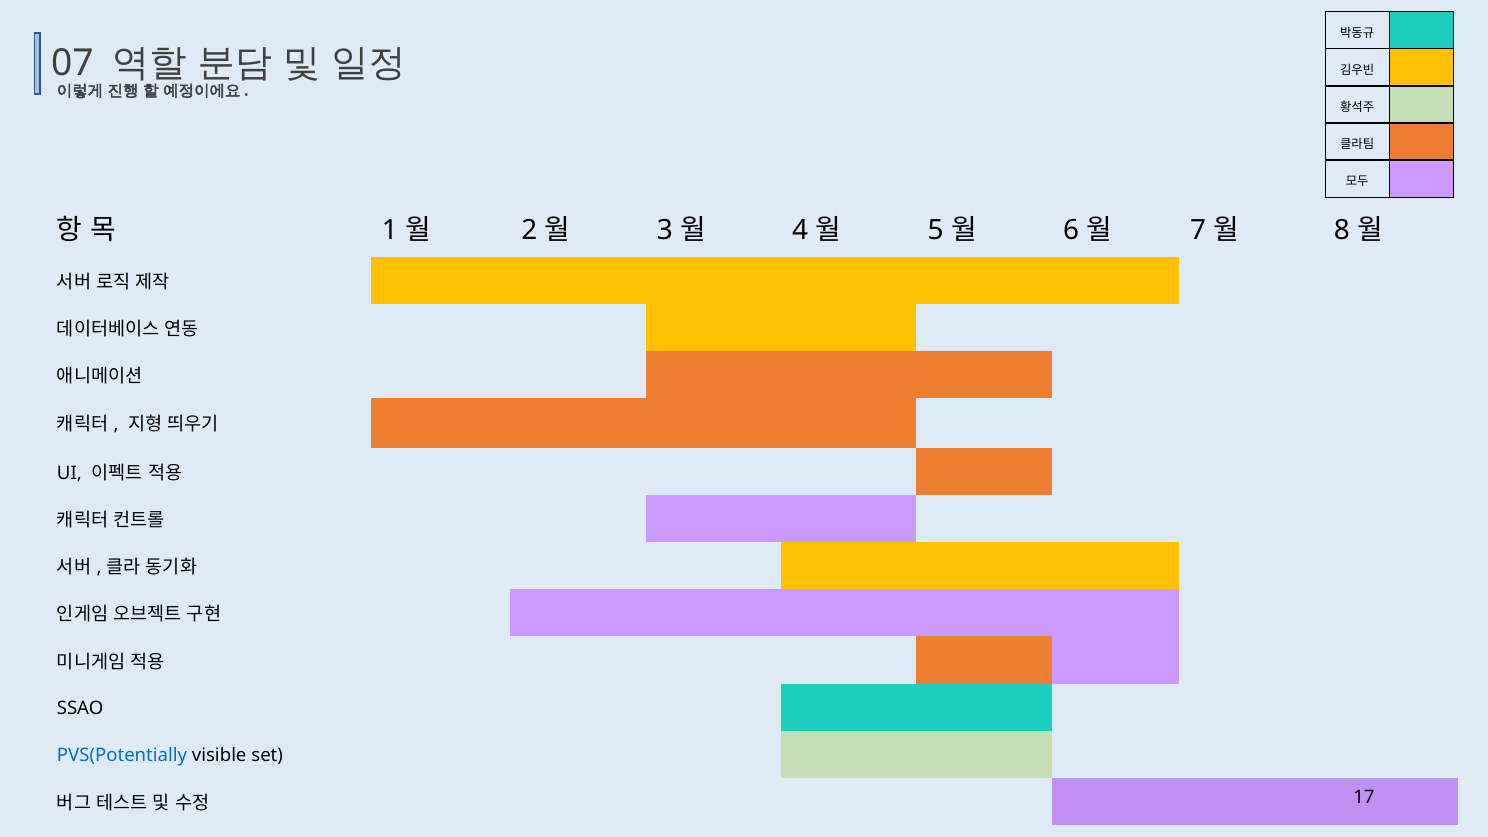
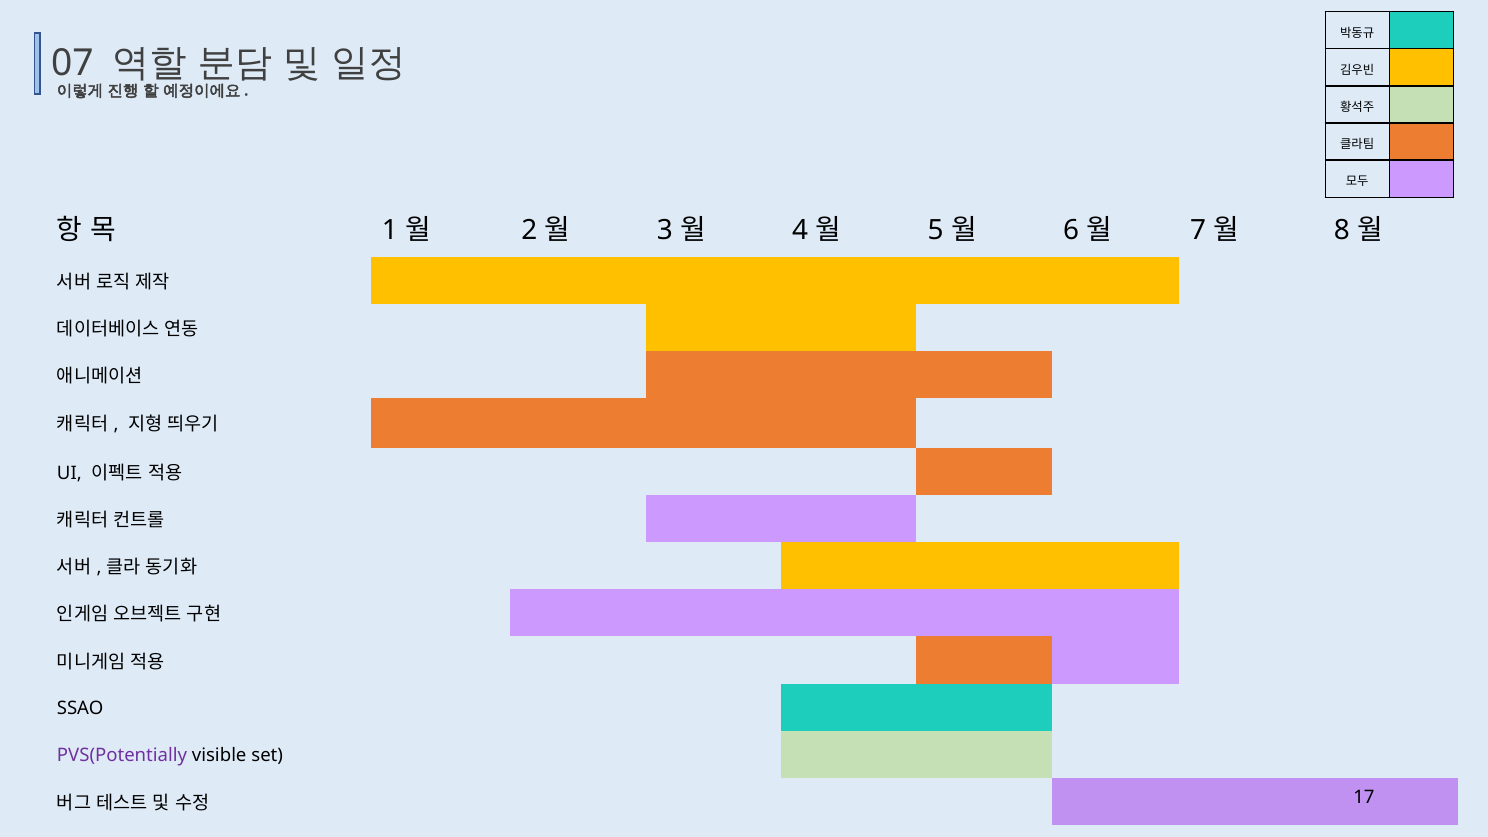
PVS(Potentially colour: blue -> purple (122, 756)
